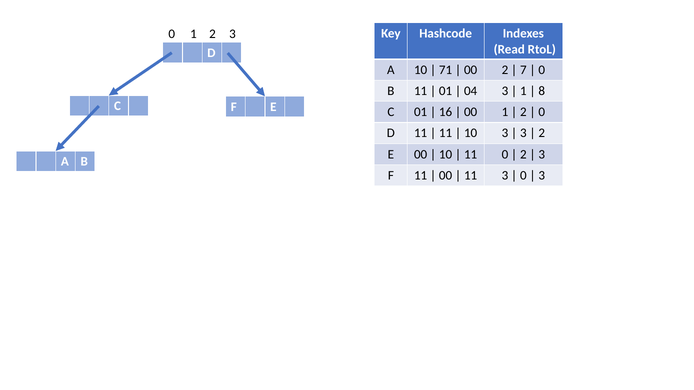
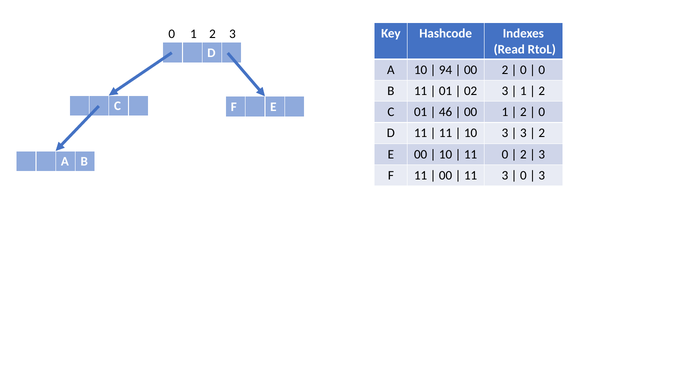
71: 71 -> 94 (446, 70)
7: 7 -> 0 (523, 70)
04: 04 -> 02 (471, 91)
8: 8 -> 2 (542, 91)
16: 16 -> 46 (446, 112)
